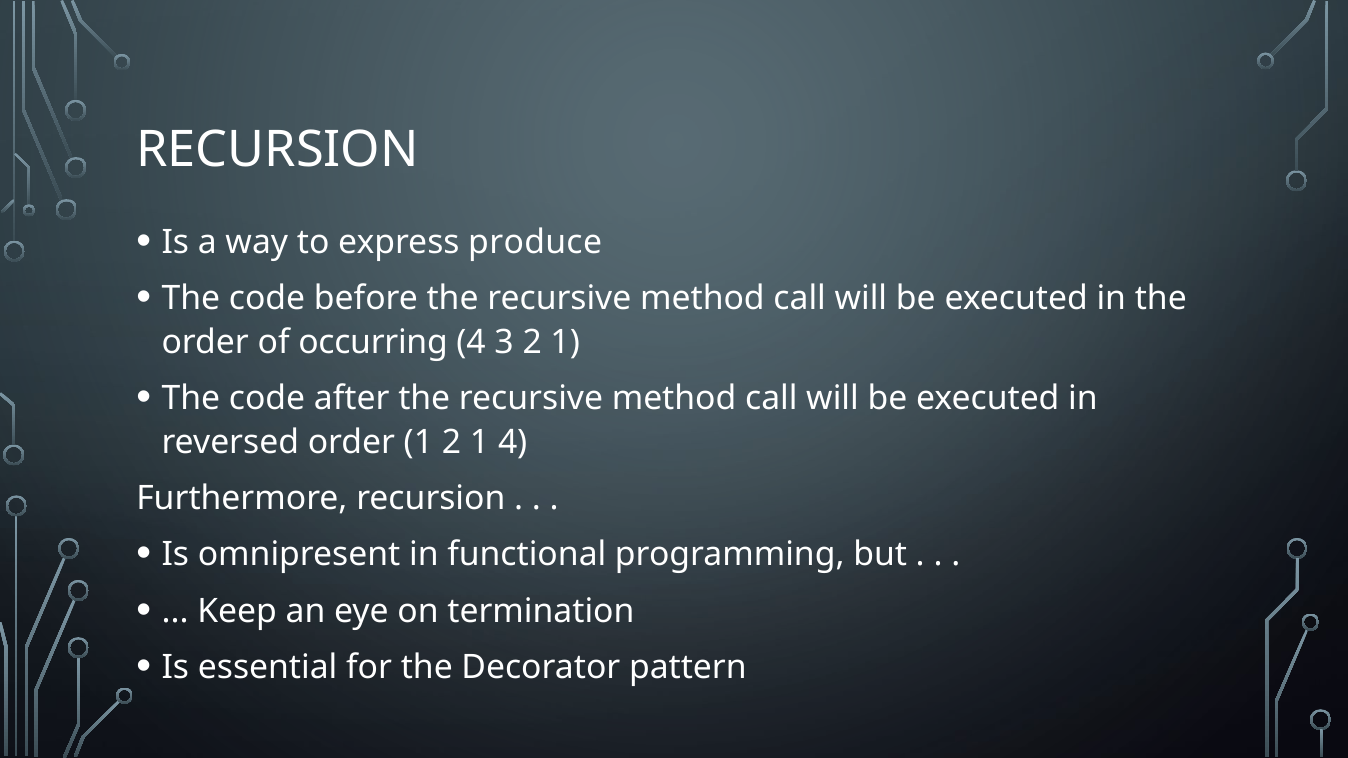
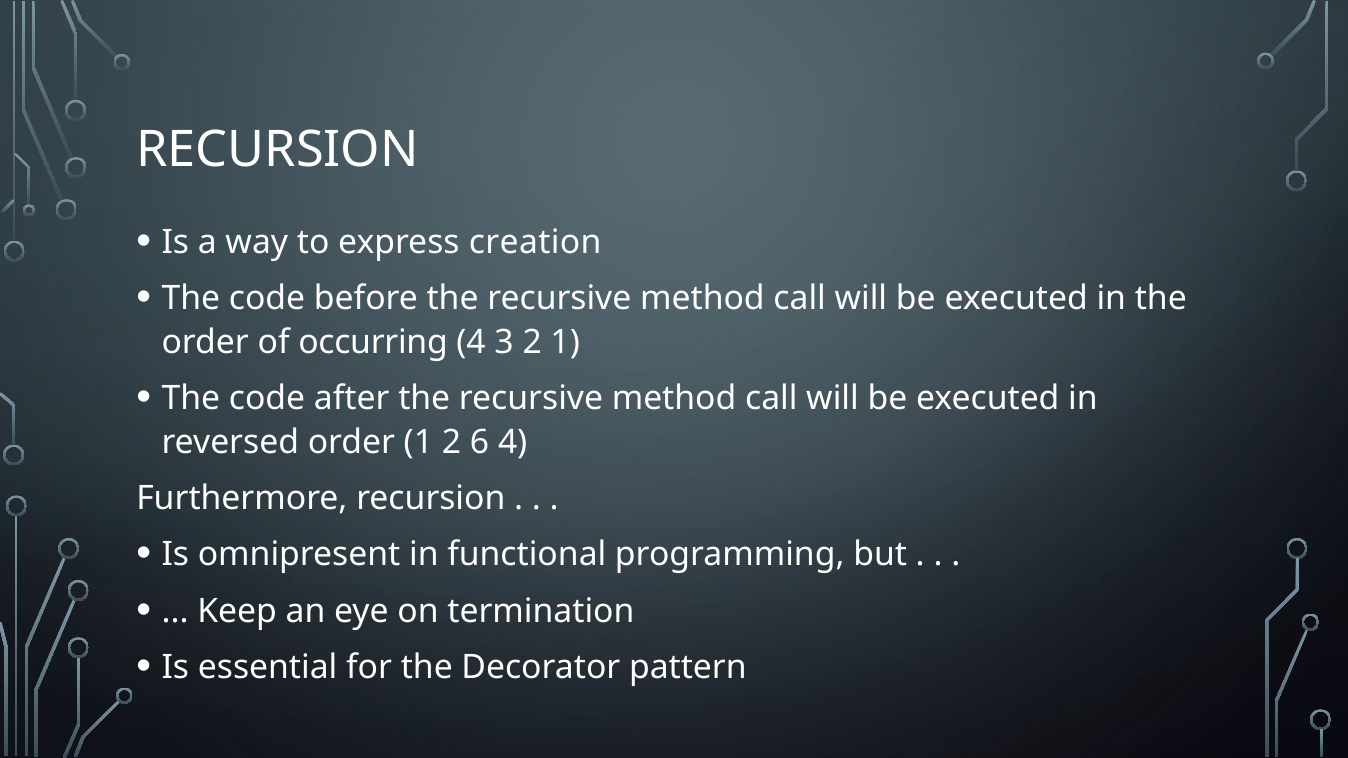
produce: produce -> creation (535, 242)
1 2 1: 1 -> 6 (480, 442)
